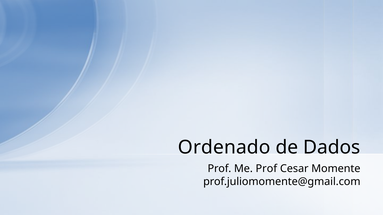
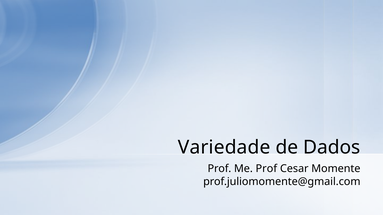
Ordenado: Ordenado -> Variedade (224, 148)
